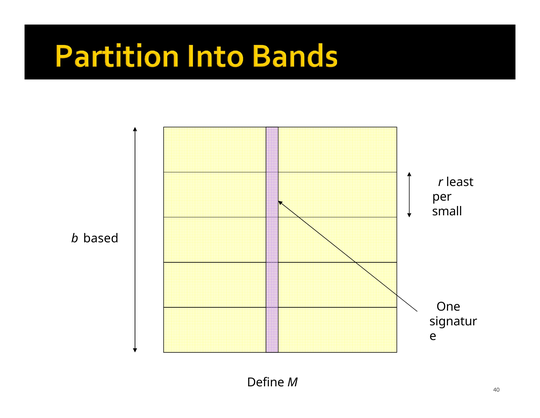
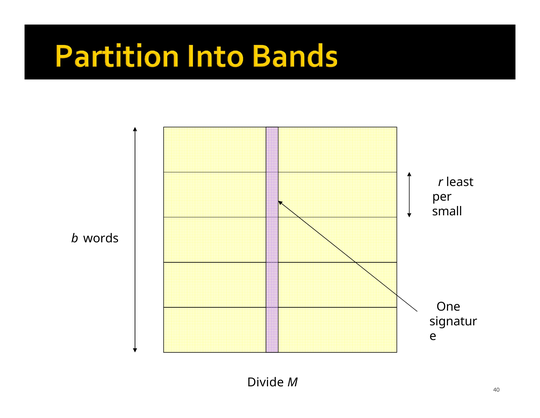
based: based -> words (101, 238)
Define: Define -> Divide (266, 382)
